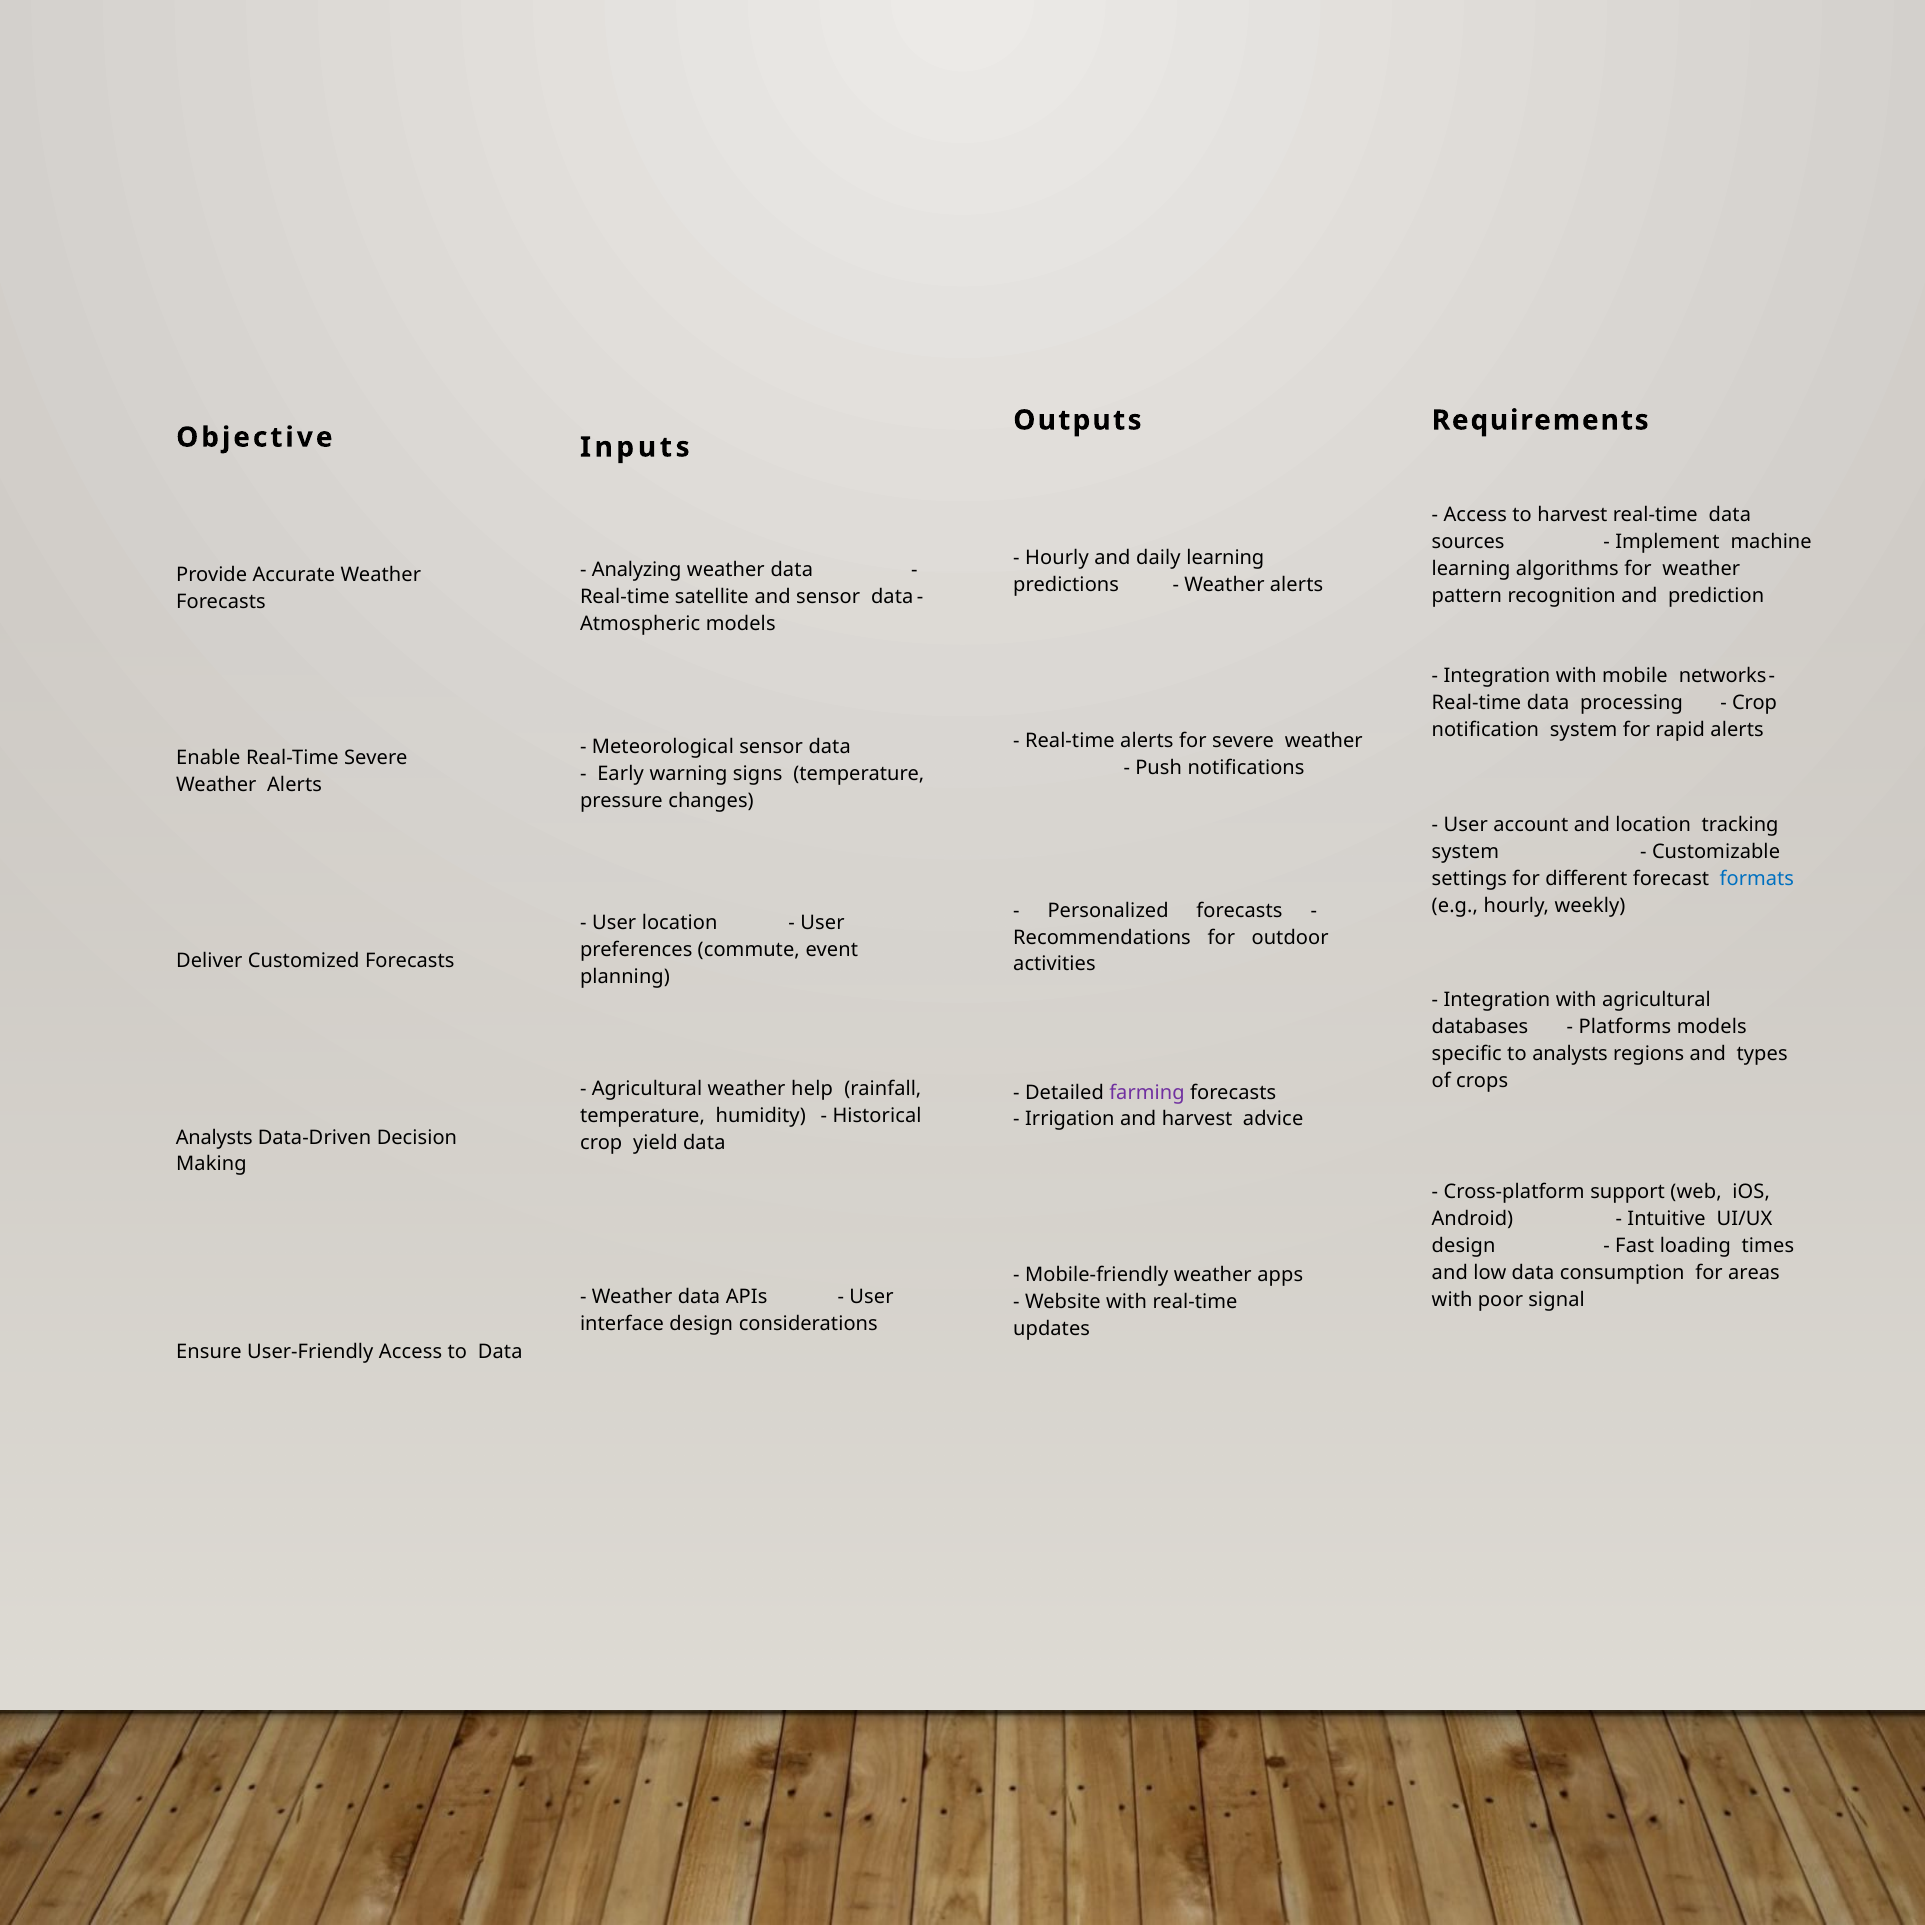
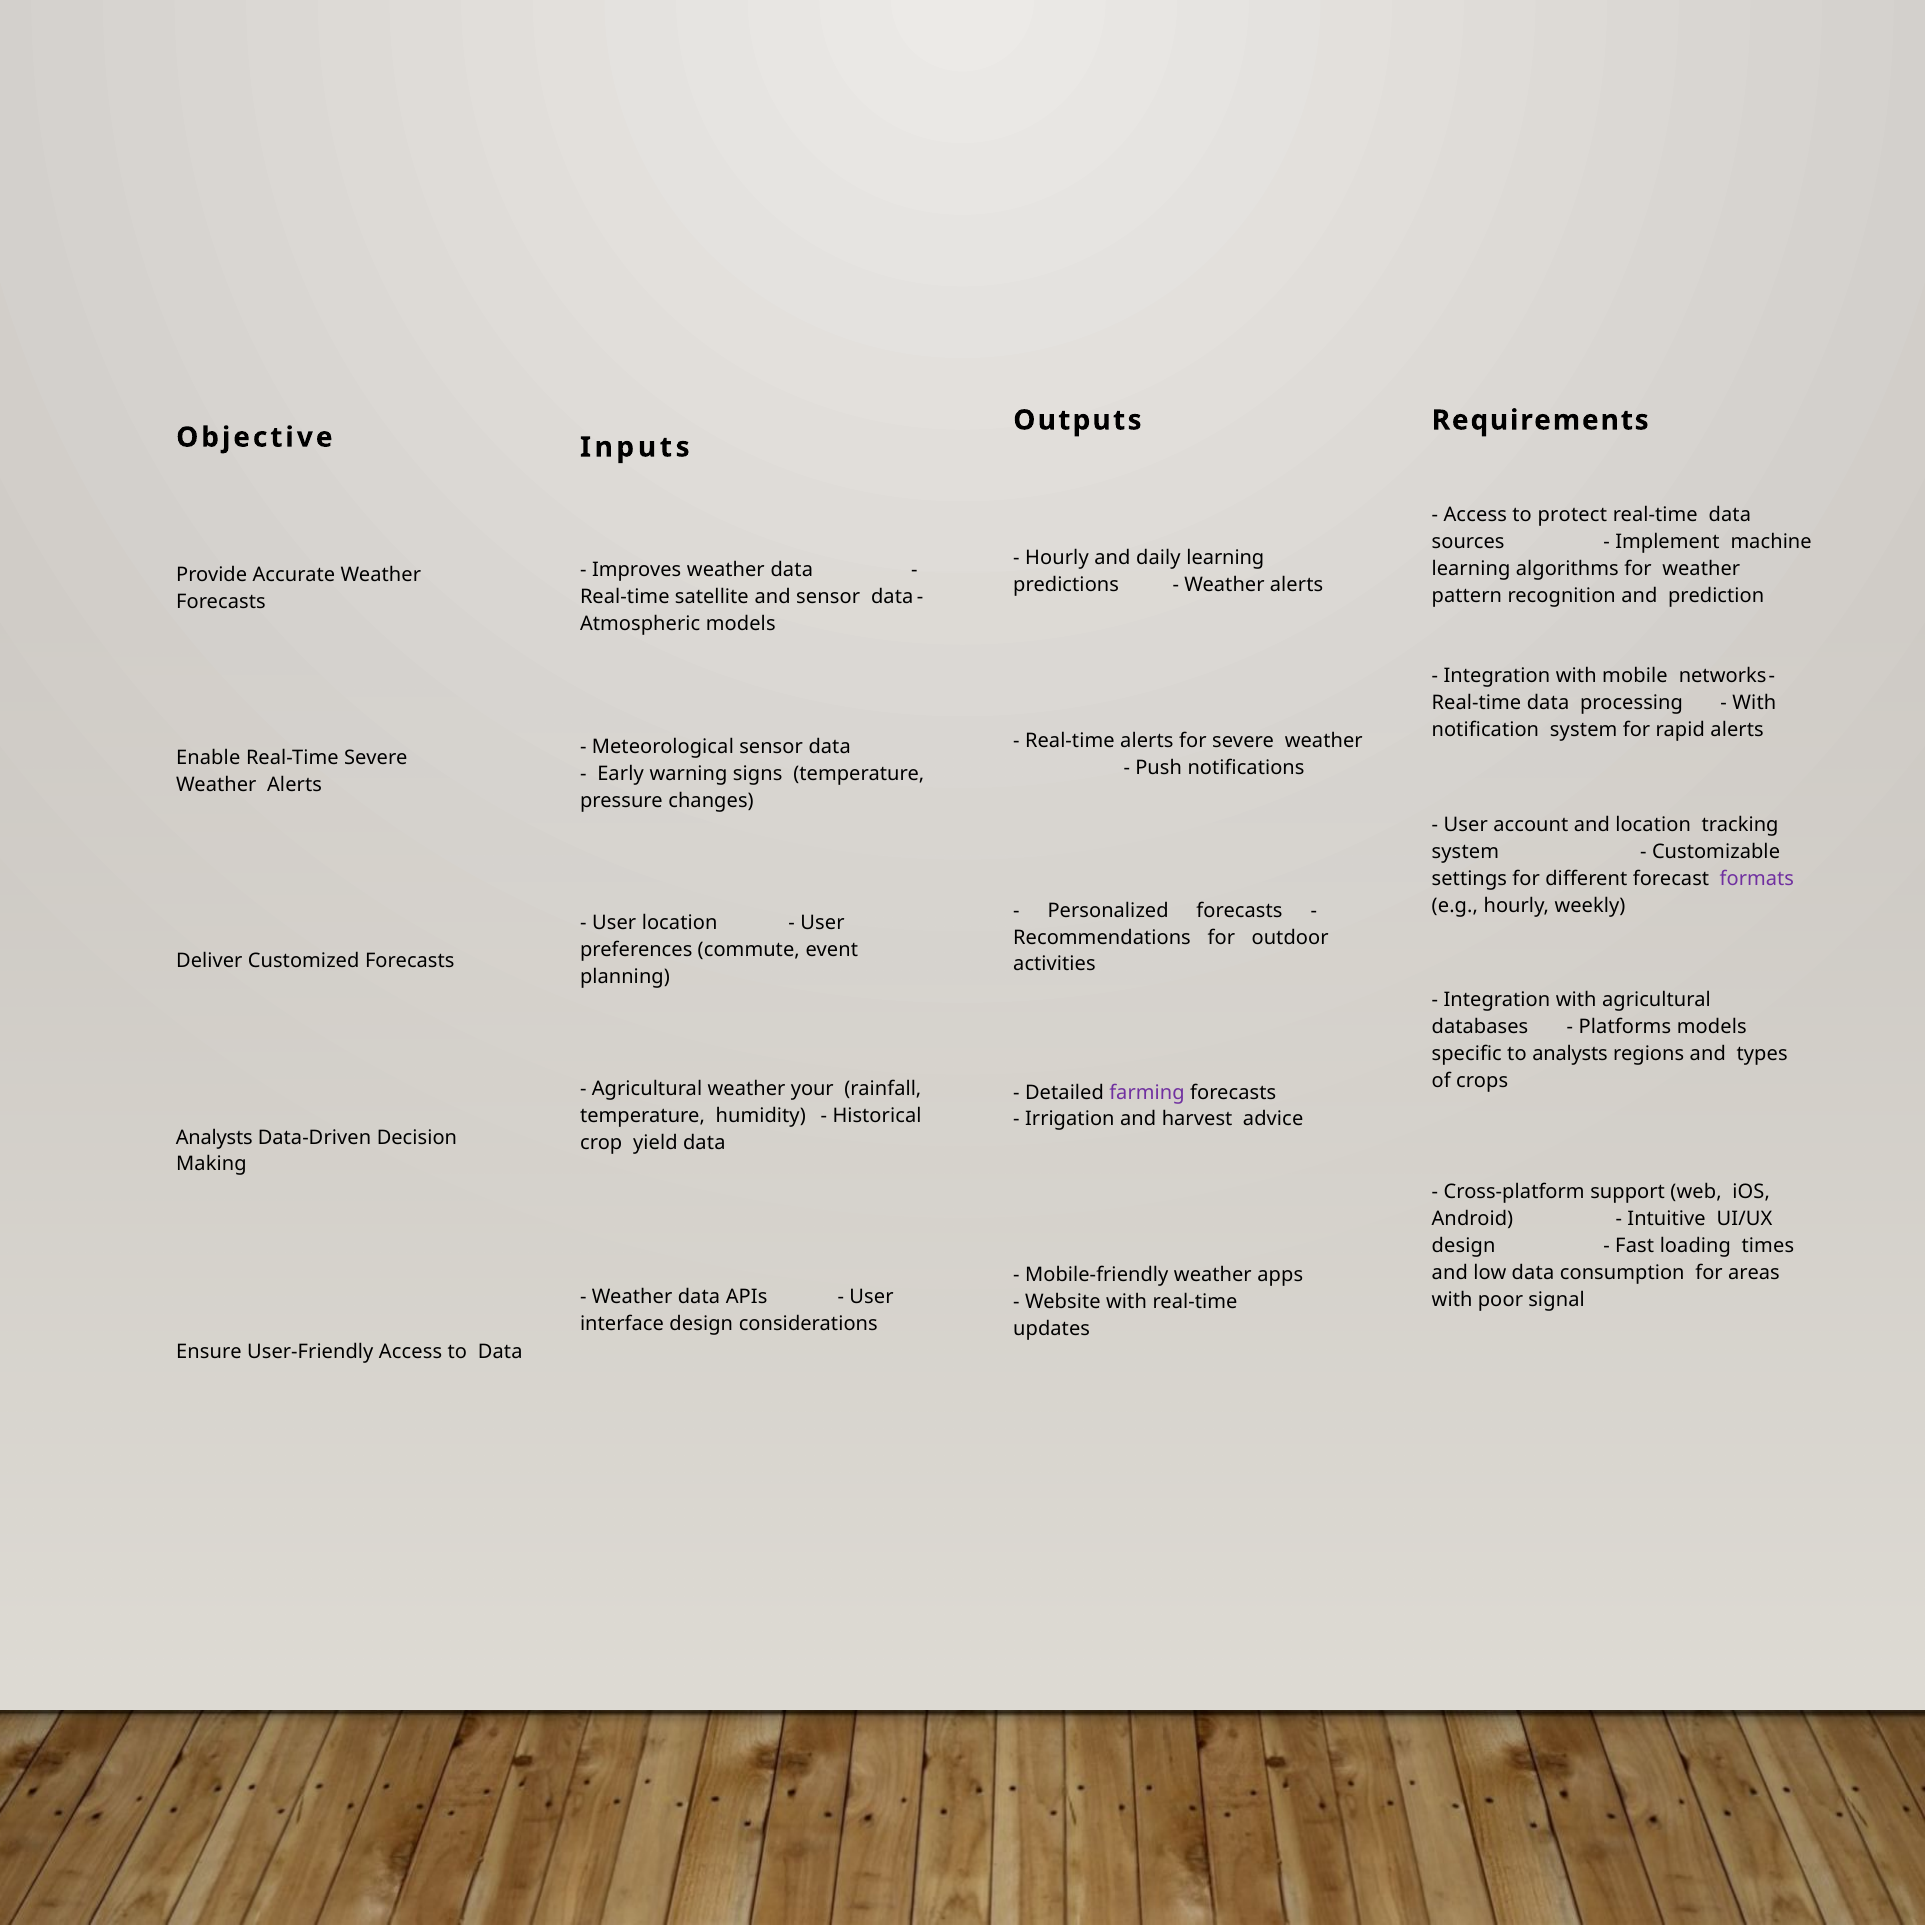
to harvest: harvest -> protect (1572, 515)
Analyzing: Analyzing -> Improves (637, 570)
Crop: Crop -> With (1754, 703)
formats colour: blue -> purple (1757, 879)
help: help -> your (812, 1089)
